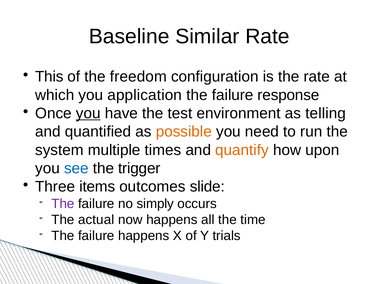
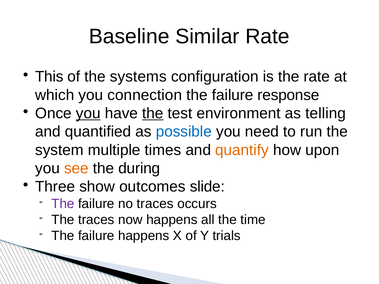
freedom: freedom -> systems (138, 77)
application: application -> connection (145, 95)
the underline: none -> present (153, 113)
possible colour: orange -> blue (184, 132)
see colour: blue -> orange (76, 168)
trigger: trigger -> during (139, 168)
items: items -> show (97, 187)
no simply: simply -> traces (155, 204)
The actual: actual -> traces (96, 220)
